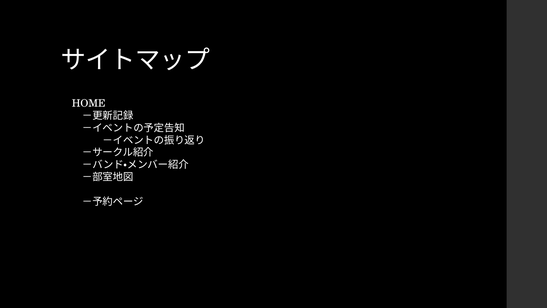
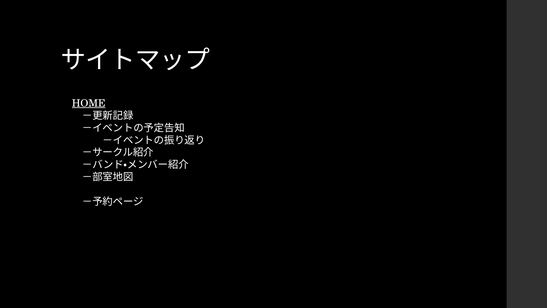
HOME underline: none -> present (89, 103)
